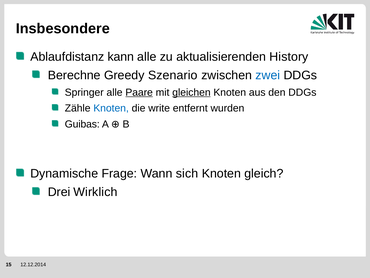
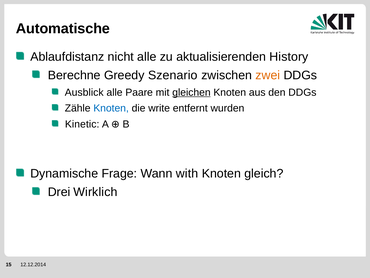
Insbesondere: Insbesondere -> Automatische (63, 29)
kann: kann -> nicht (121, 57)
zwei colour: blue -> orange (268, 75)
Springer: Springer -> Ausblick (84, 92)
Paare underline: present -> none (139, 92)
Guibas: Guibas -> Kinetic (82, 124)
sich: sich -> with (187, 173)
